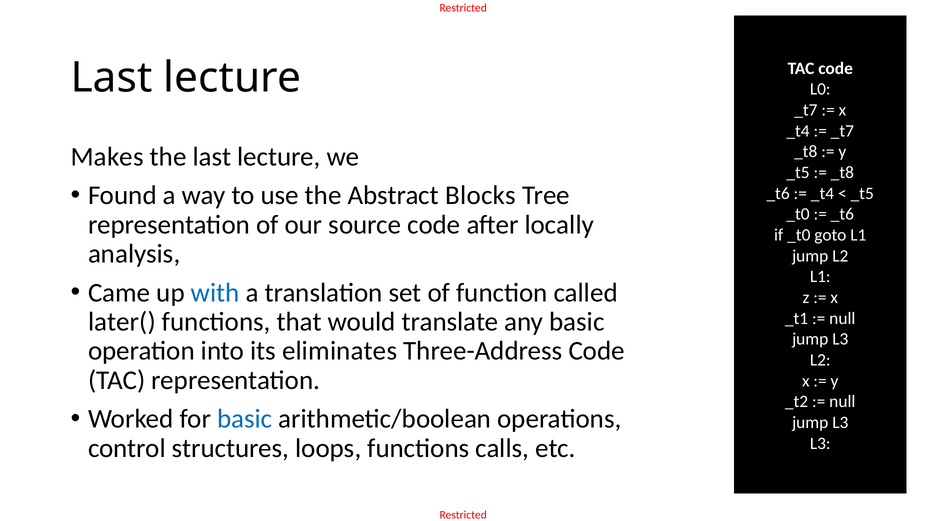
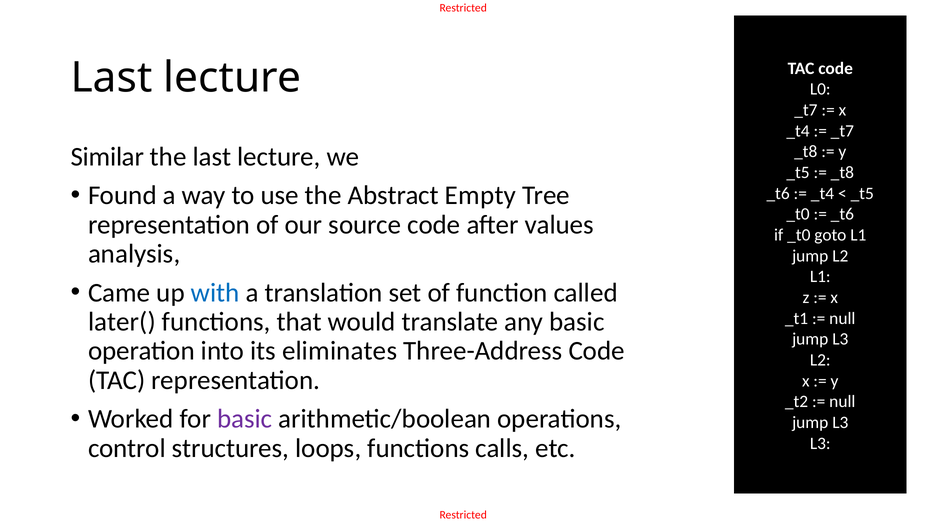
Makes: Makes -> Similar (107, 157)
Blocks: Blocks -> Empty (481, 196)
locally: locally -> values (559, 225)
basic colour: blue -> purple (245, 419)
